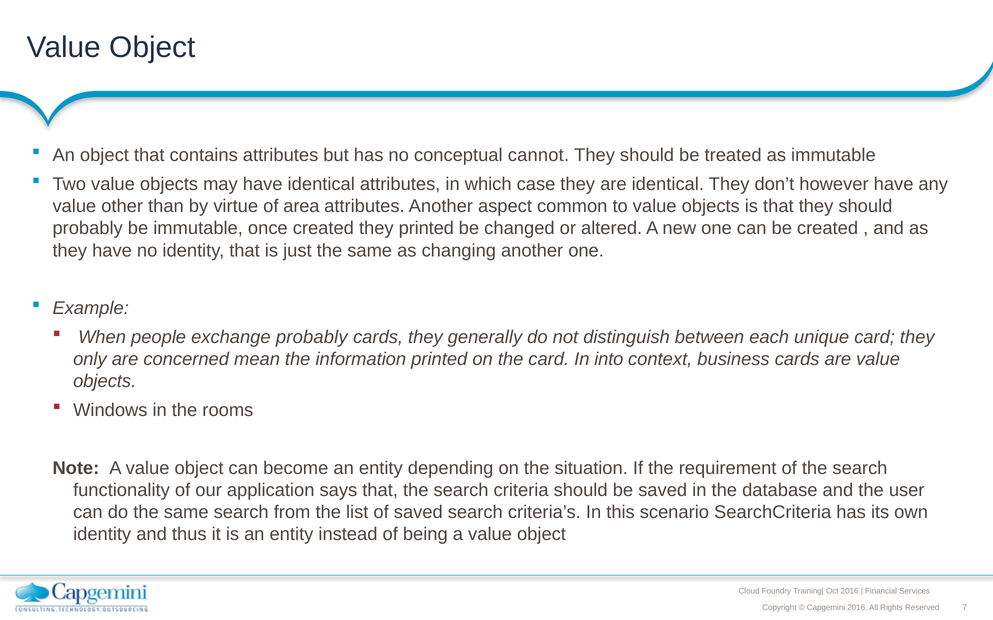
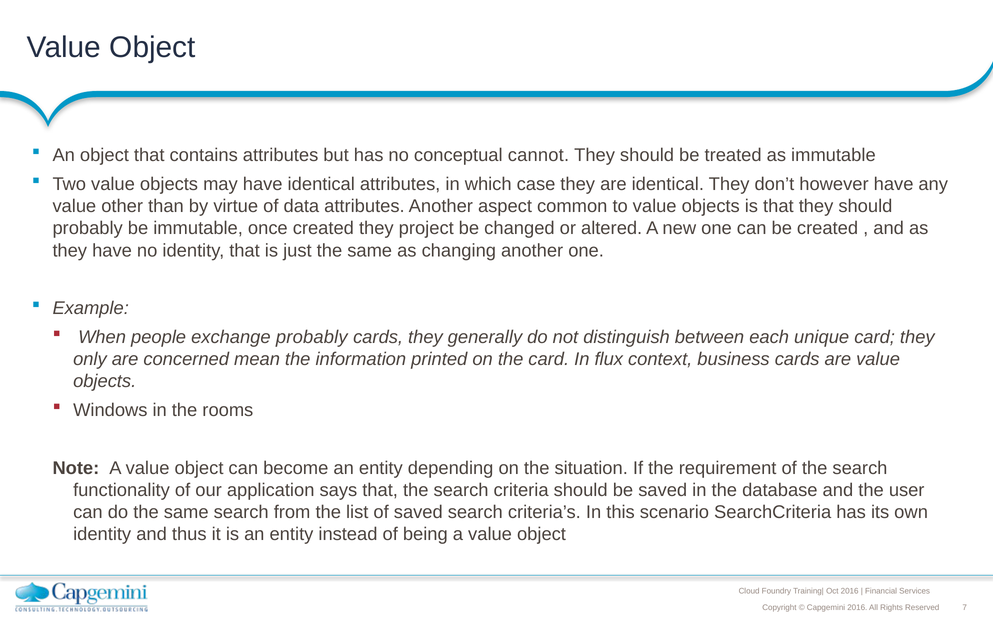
area: area -> data (301, 207)
they printed: printed -> project (426, 229)
into: into -> flux (609, 360)
